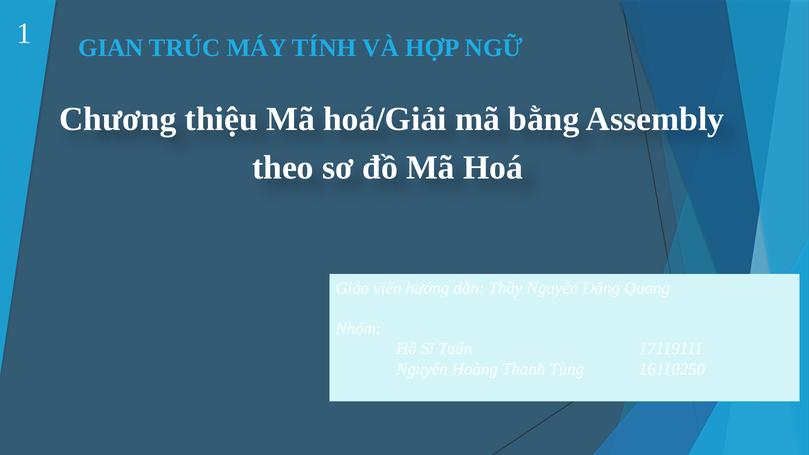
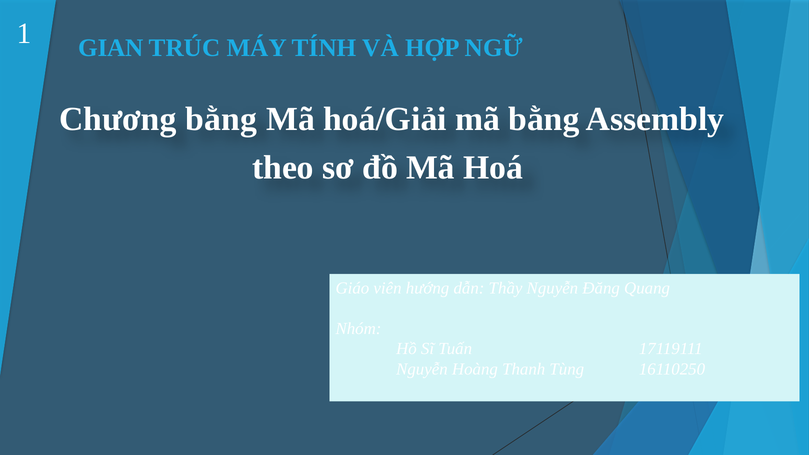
Chương thiệu: thiệu -> bằng (221, 119)
